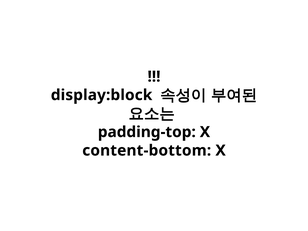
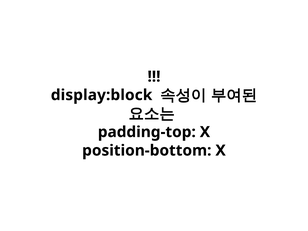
content-bottom: content-bottom -> position-bottom (147, 150)
